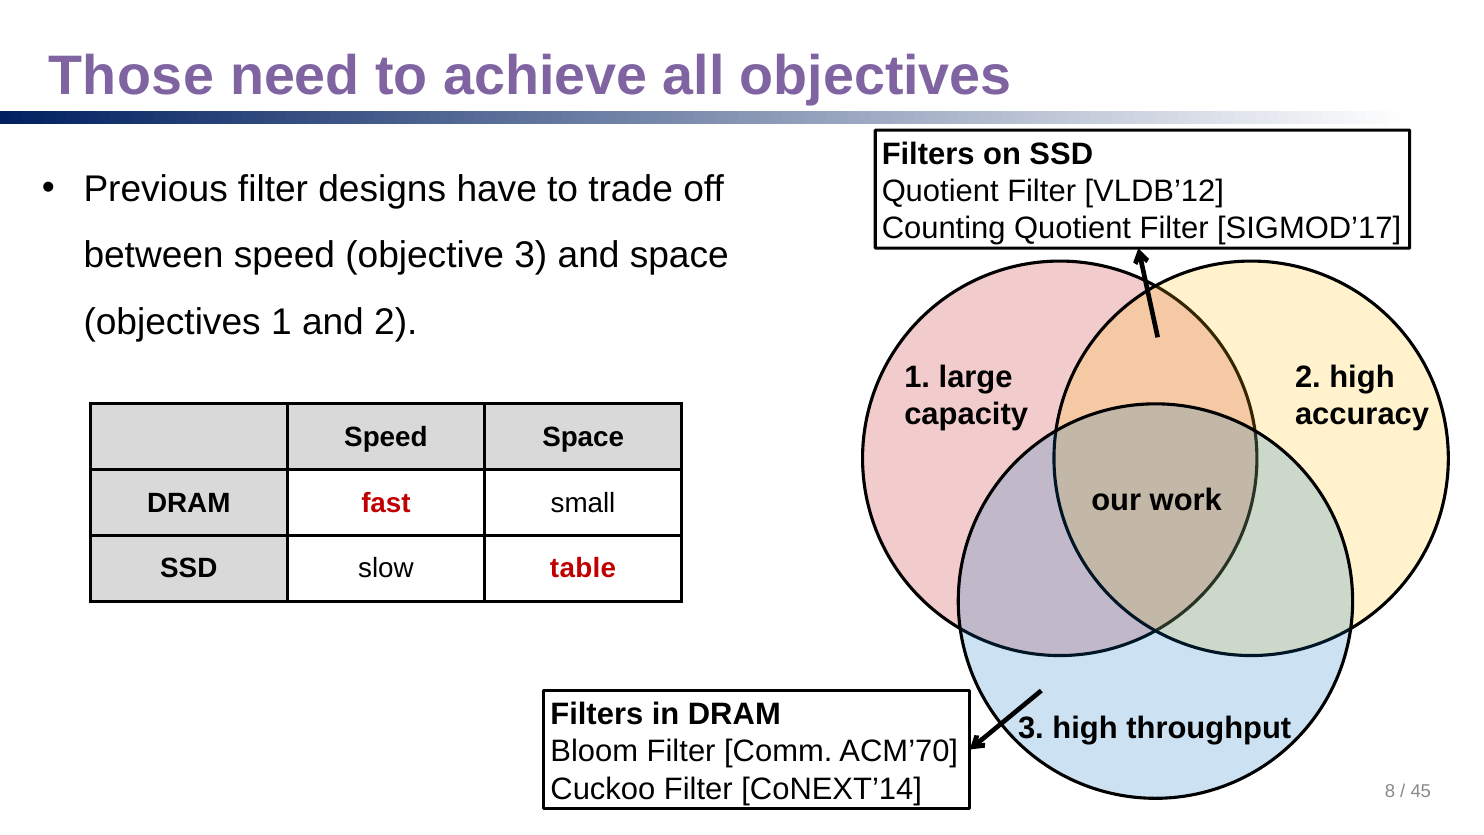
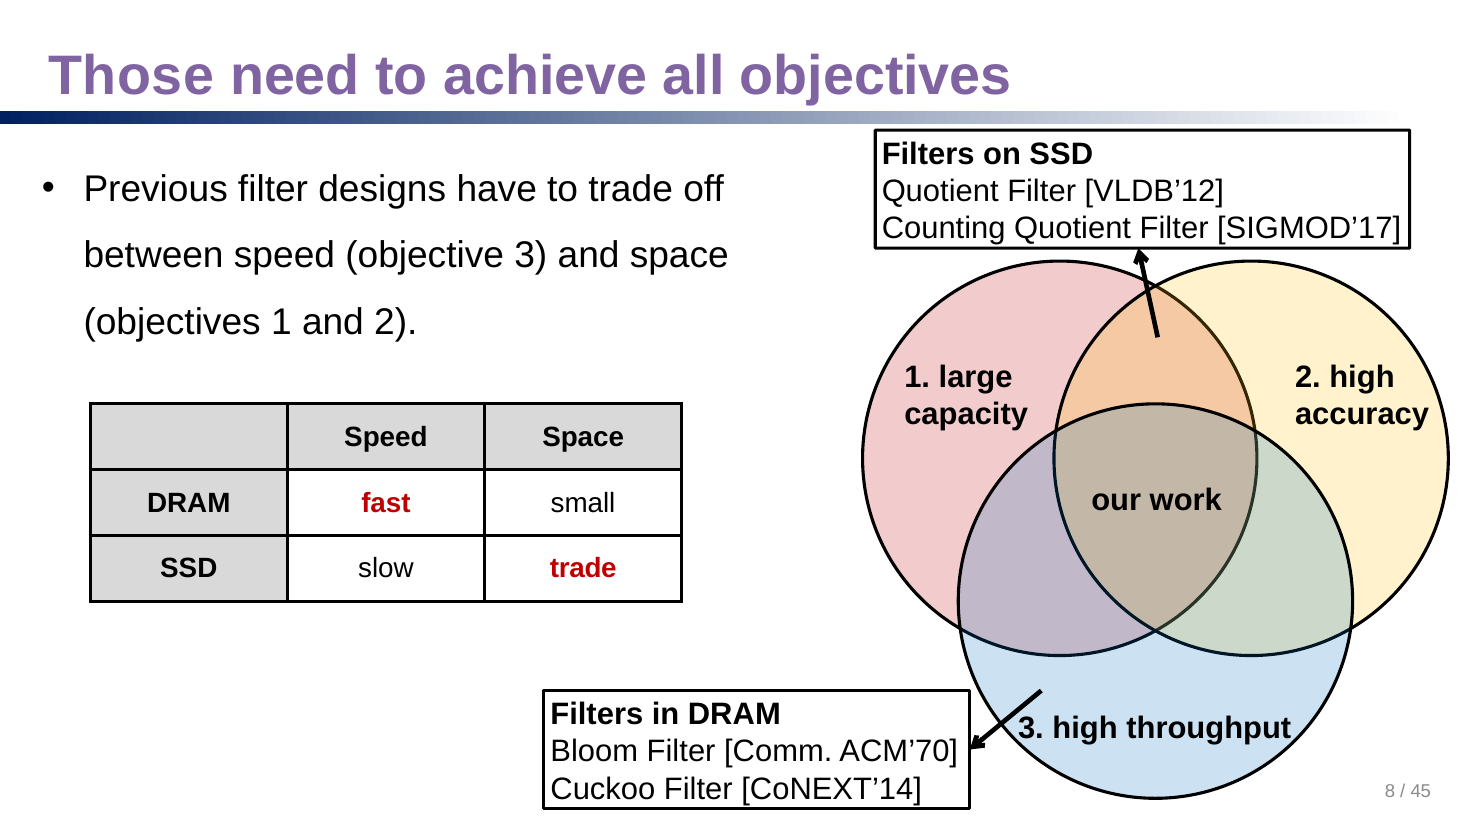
slow table: table -> trade (583, 569)
